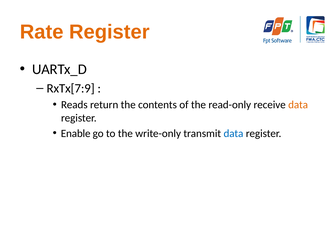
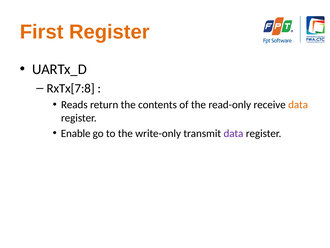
Rate: Rate -> First (42, 32)
RxTx[7:9: RxTx[7:9 -> RxTx[7:8 (71, 88)
data colour: blue -> purple (233, 133)
